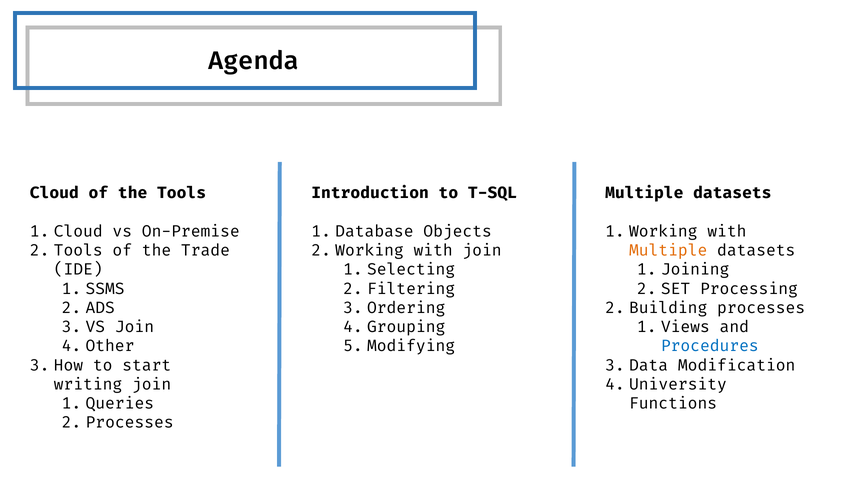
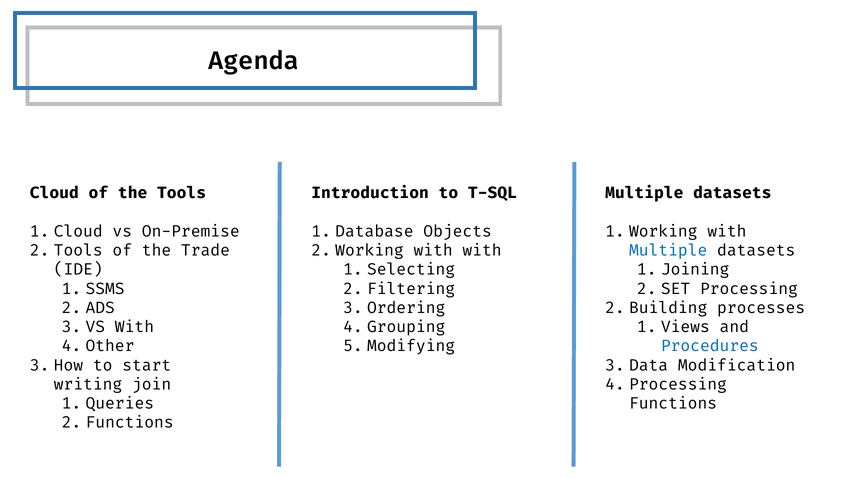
with join: join -> with (482, 250)
Multiple colour: orange -> blue (668, 250)
VS Join: Join -> With (134, 327)
University: University -> Processing (678, 384)
Processes: Processes -> Functions (130, 422)
